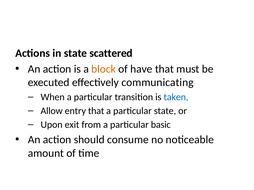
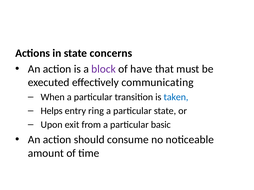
scattered: scattered -> concerns (111, 53)
block colour: orange -> purple (104, 69)
Allow: Allow -> Helps (52, 111)
entry that: that -> ring (96, 111)
